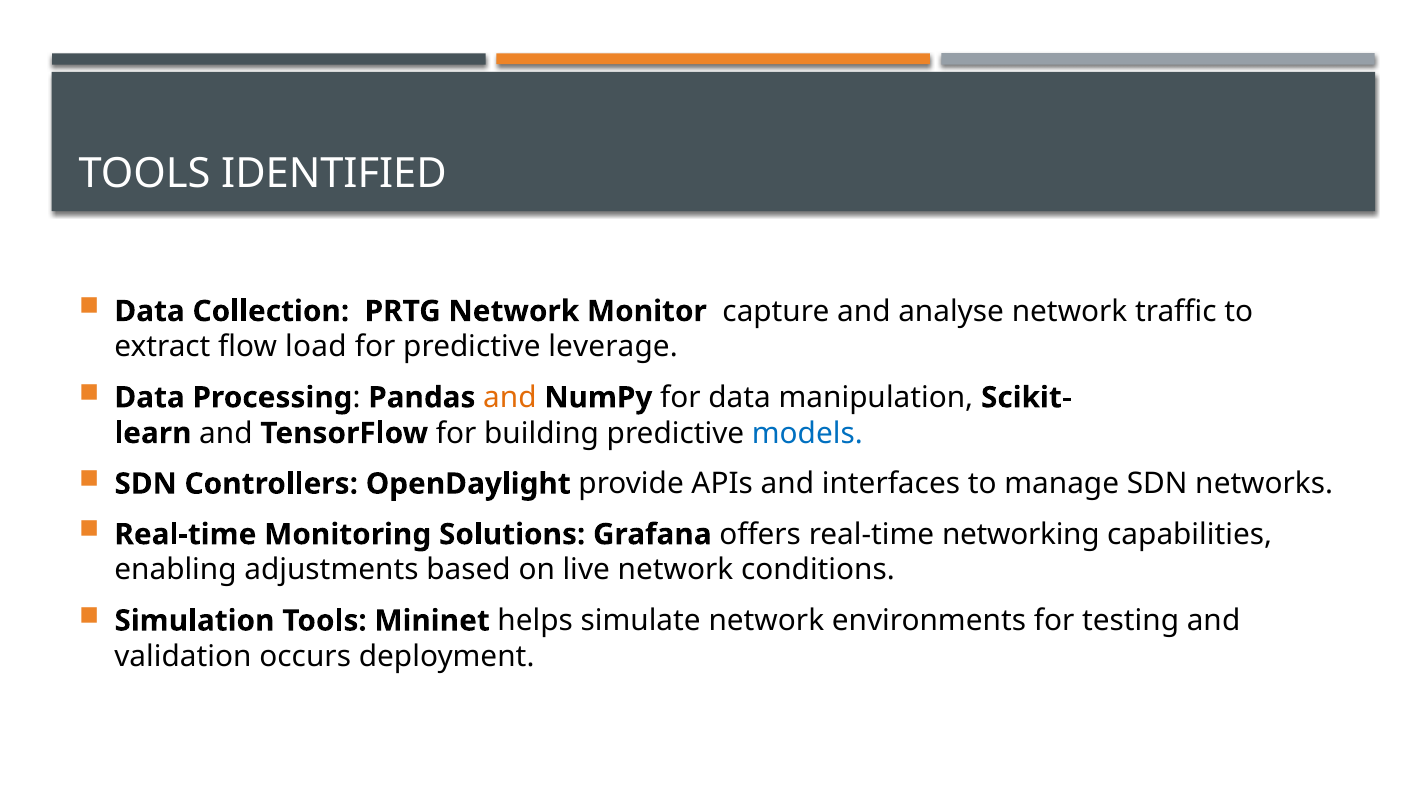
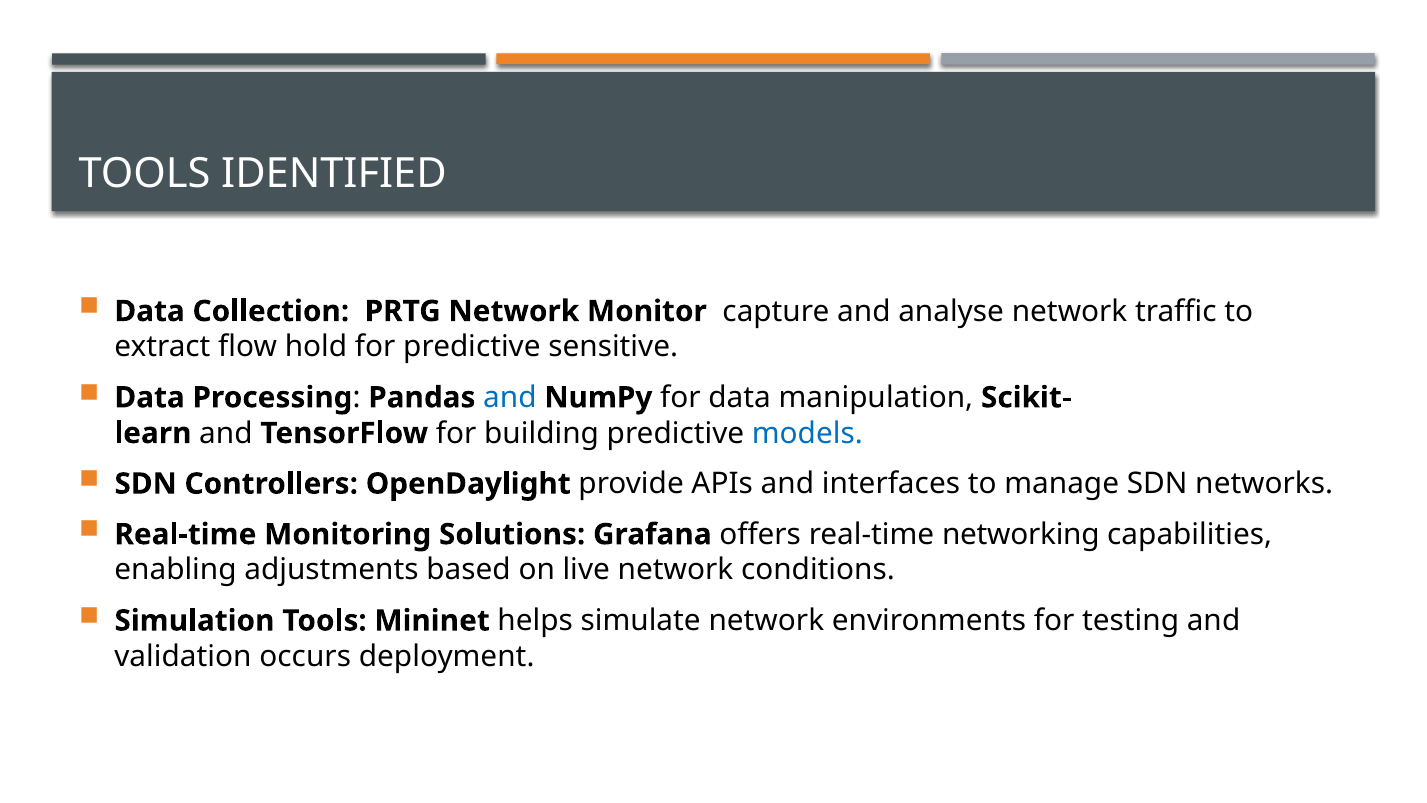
load: load -> hold (316, 347)
leverage: leverage -> sensitive (613, 347)
and colour: orange -> blue (510, 397)
